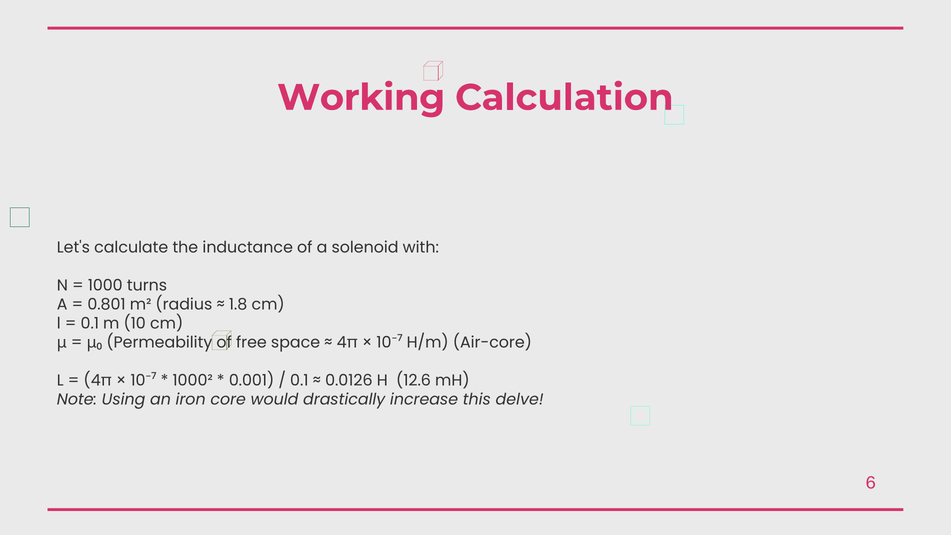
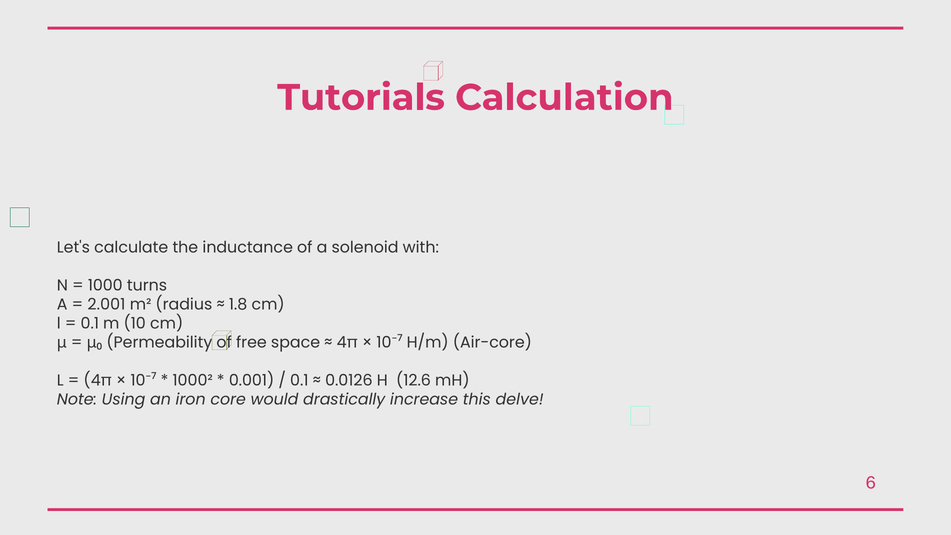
Working: Working -> Tutorials (361, 98)
0.801: 0.801 -> 2.001 (106, 304)
